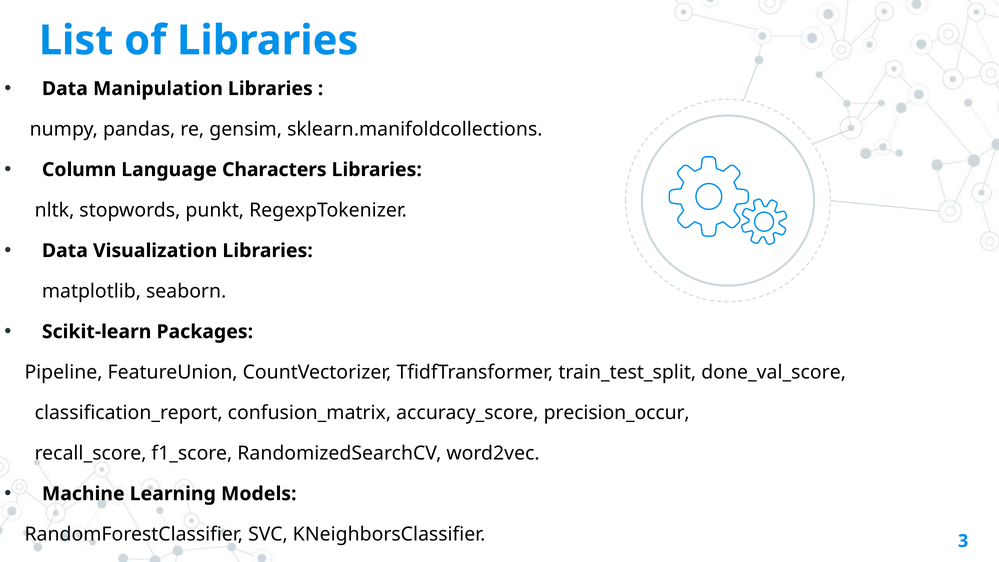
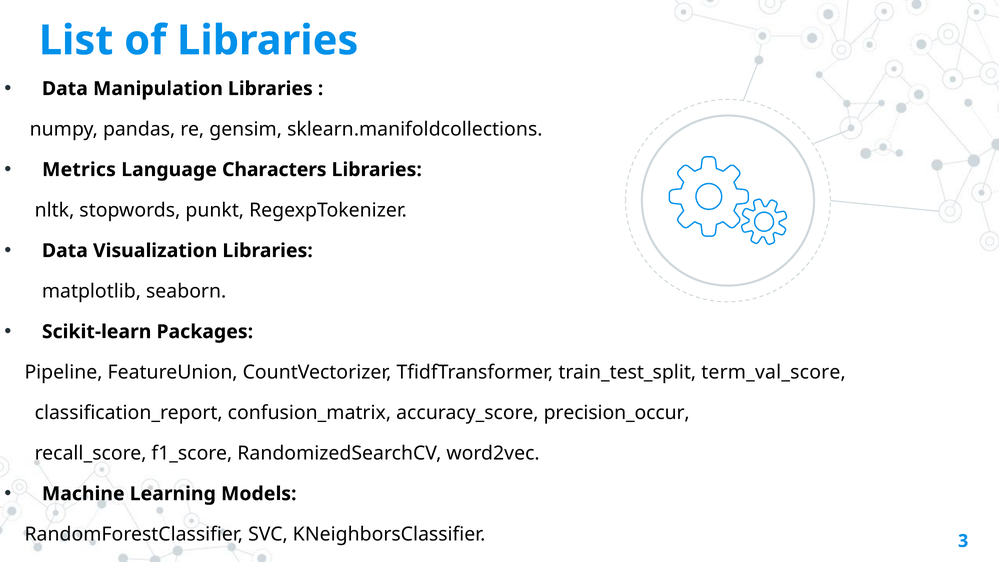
Column: Column -> Metrics (79, 170)
done_val_score: done_val_score -> term_val_score (774, 372)
